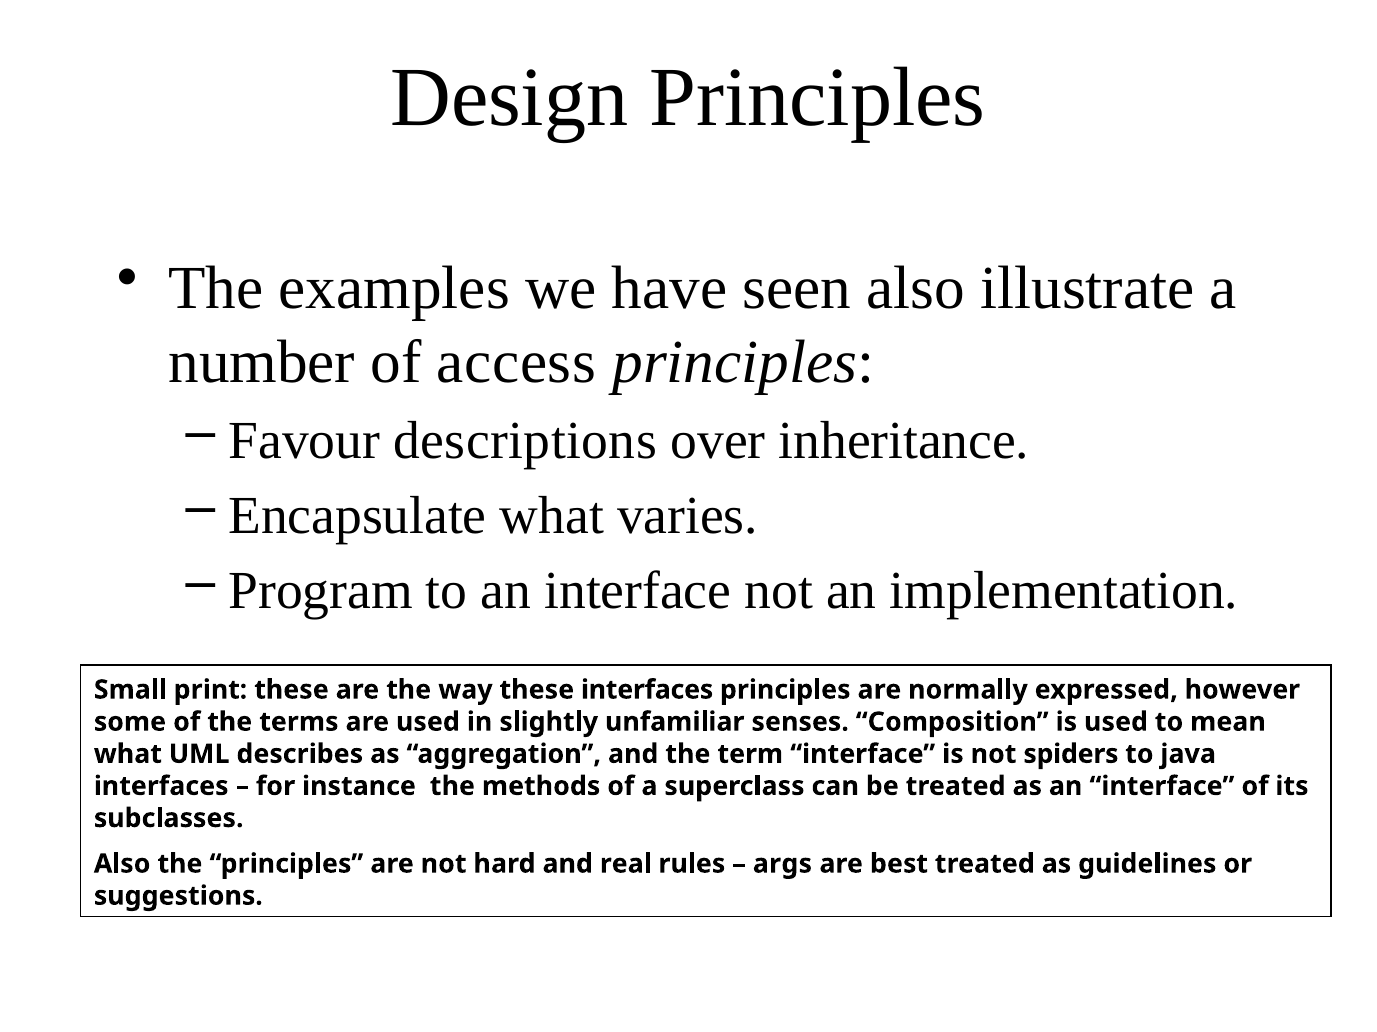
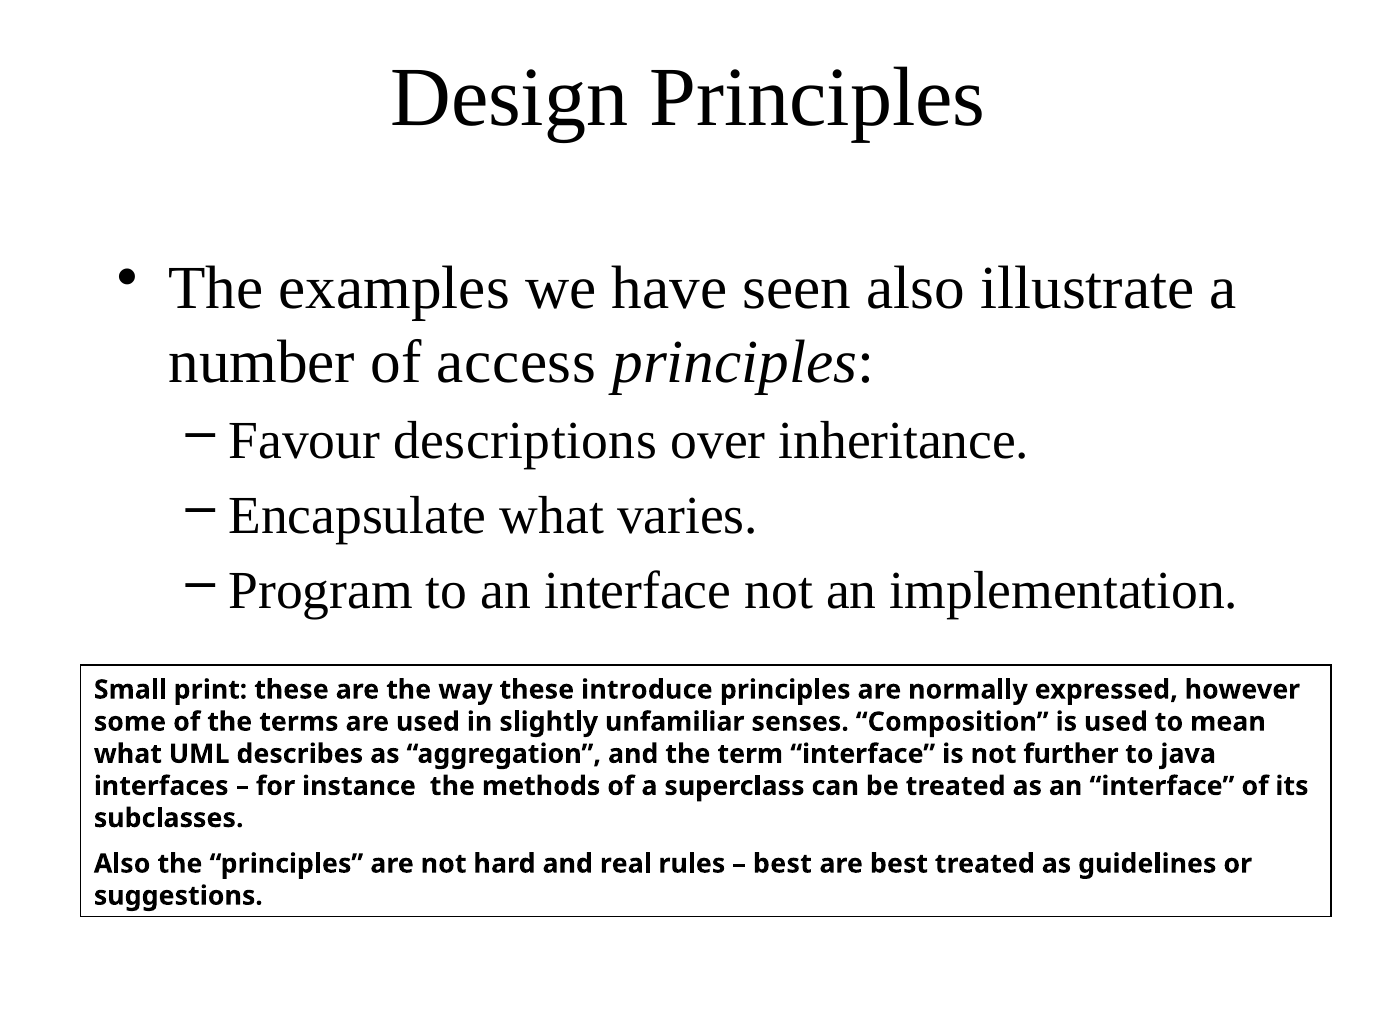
these interfaces: interfaces -> introduce (647, 690)
spiders: spiders -> further (1071, 755)
args: args -> best (782, 864)
